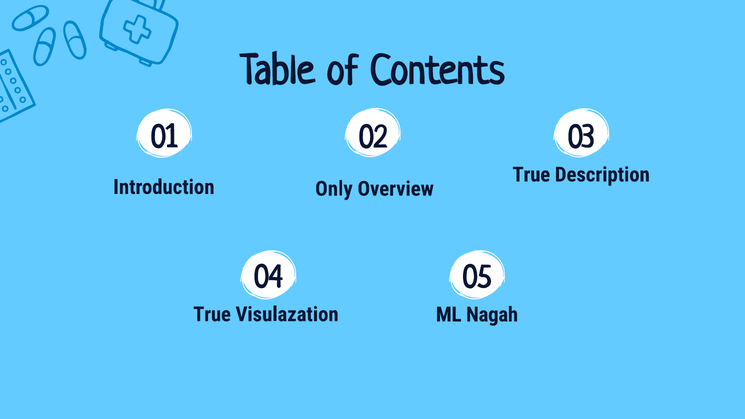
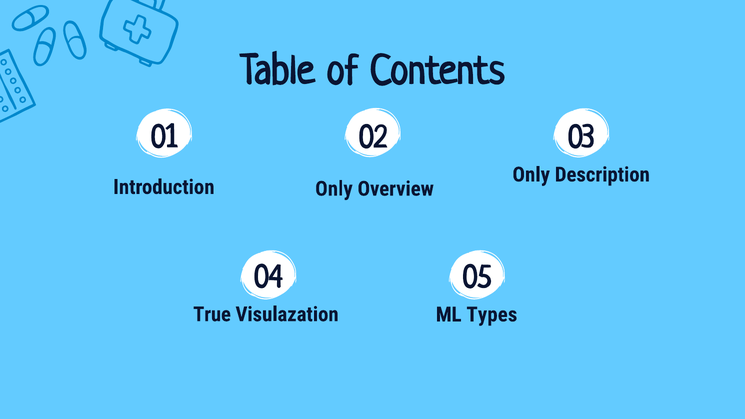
True: True -> Only (531, 175)
Nagah: Nagah -> Types (492, 315)
